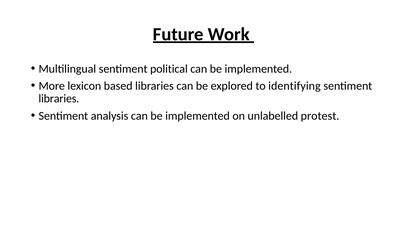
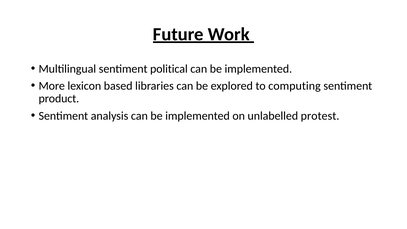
identifying: identifying -> computing (294, 86)
libraries: libraries -> product (59, 99)
